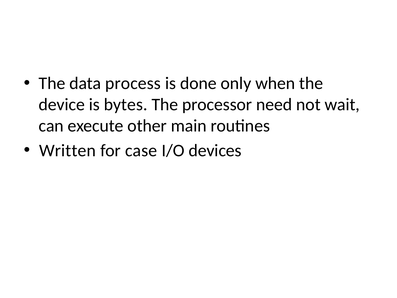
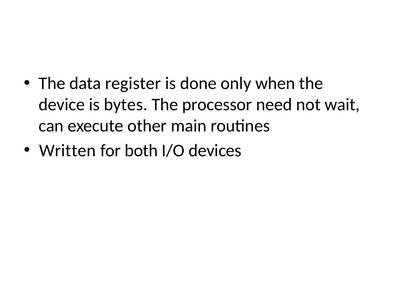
process: process -> register (133, 83)
case: case -> both (141, 150)
